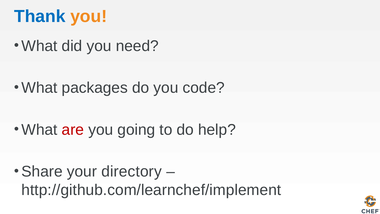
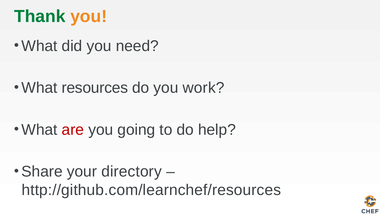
Thank colour: blue -> green (40, 16)
packages: packages -> resources (95, 88)
code: code -> work (204, 88)
http://github.com/learnchef/implement: http://github.com/learnchef/implement -> http://github.com/learnchef/resources (151, 190)
